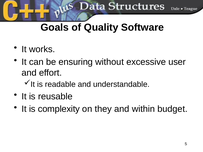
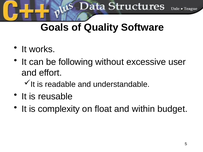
ensuring: ensuring -> following (76, 62)
they: they -> float (103, 109)
